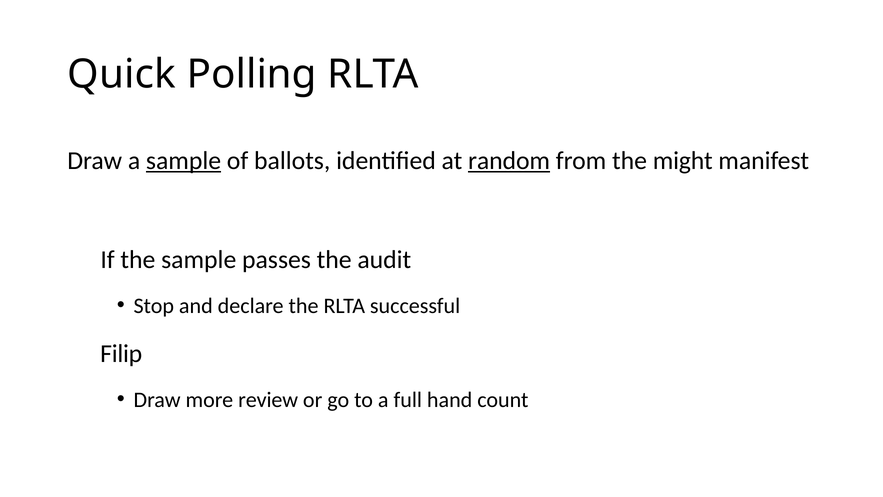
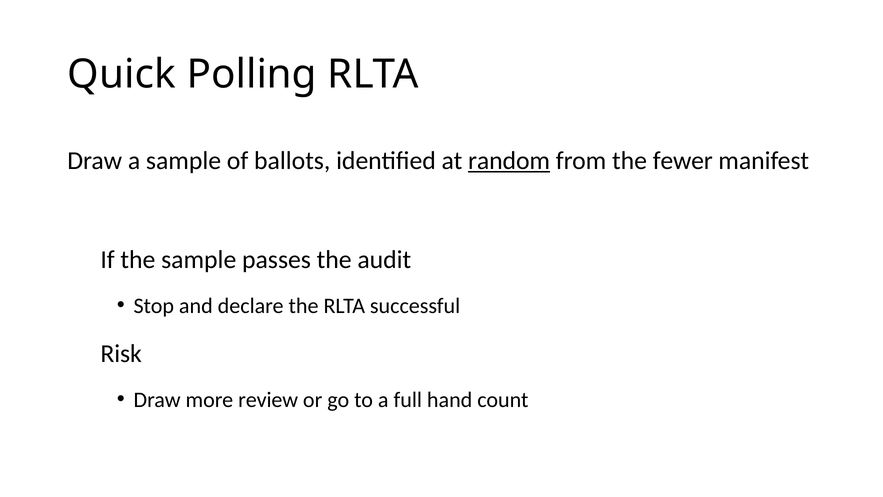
sample underline: present -> none (184, 160)
might: might -> fewer (683, 160)
Filip: Filip -> Risk (121, 353)
